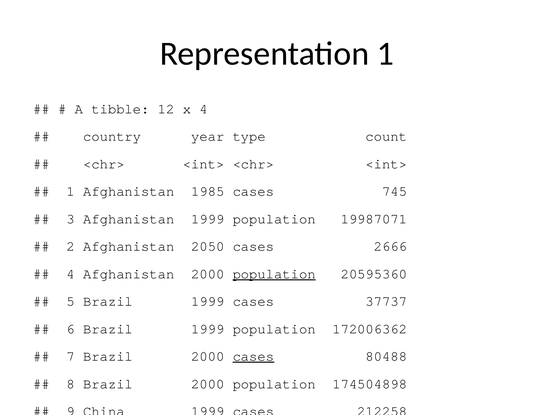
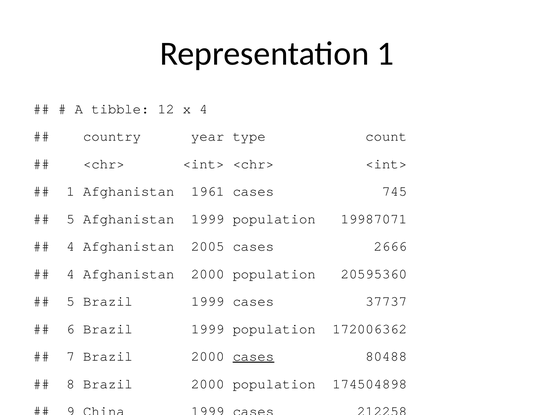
1985: 1985 -> 1961 (208, 192)
3: 3 -> 5 (71, 219)
2: 2 -> 4 (71, 247)
2050: 2050 -> 2005 (208, 247)
population underline: present -> none (274, 274)
